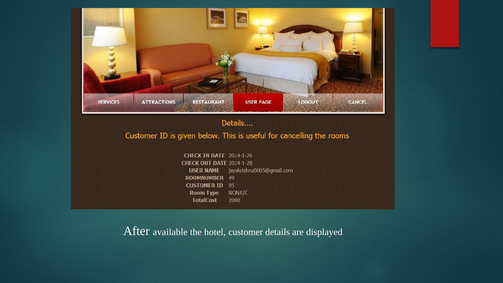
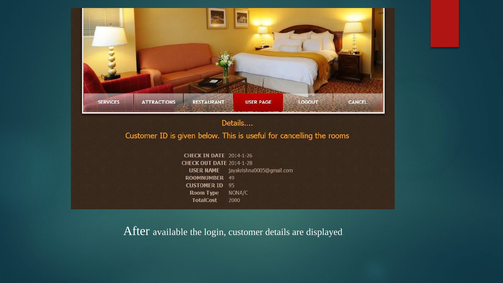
hotel: hotel -> login (215, 232)
